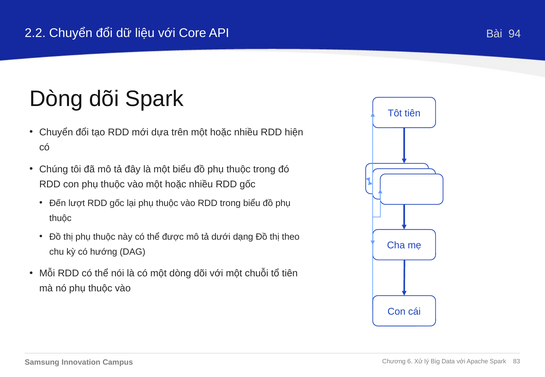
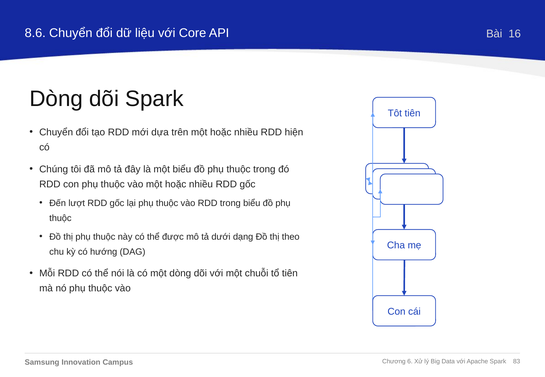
2.2: 2.2 -> 8.6 (35, 33)
94: 94 -> 16 (515, 34)
